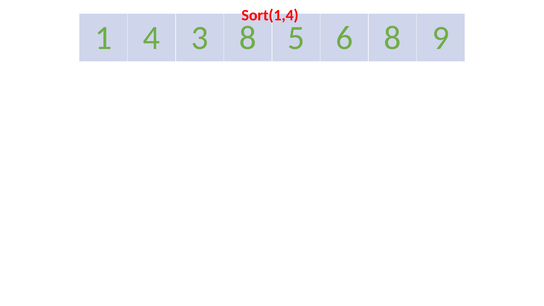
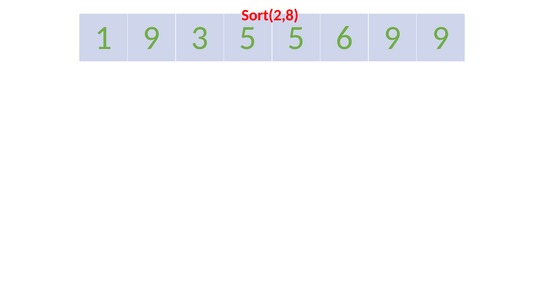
Sort(1,4: Sort(1,4 -> Sort(2,8 (270, 15)
1 4: 4 -> 9 (152, 38)
3 8: 8 -> 5 (248, 38)
6 8: 8 -> 9 (392, 38)
